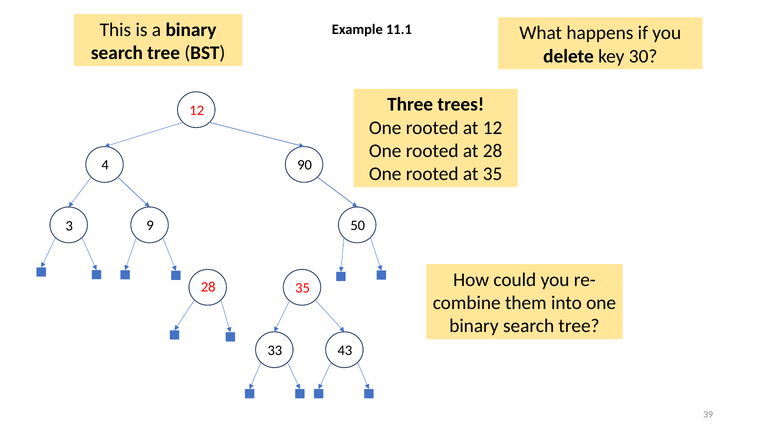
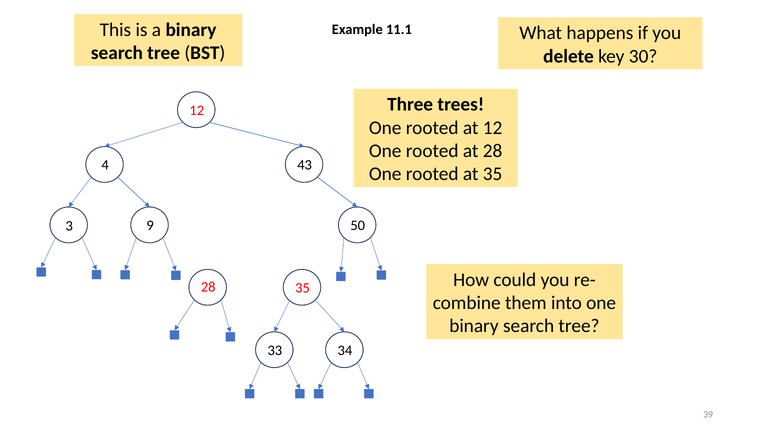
90: 90 -> 43 (305, 165)
43: 43 -> 34 (345, 351)
